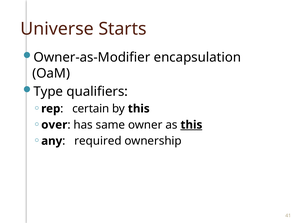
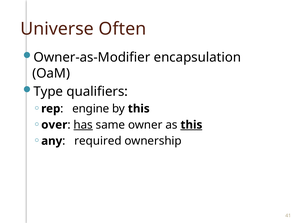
Starts: Starts -> Often (122, 29)
certain: certain -> engine (91, 109)
has underline: none -> present (83, 125)
